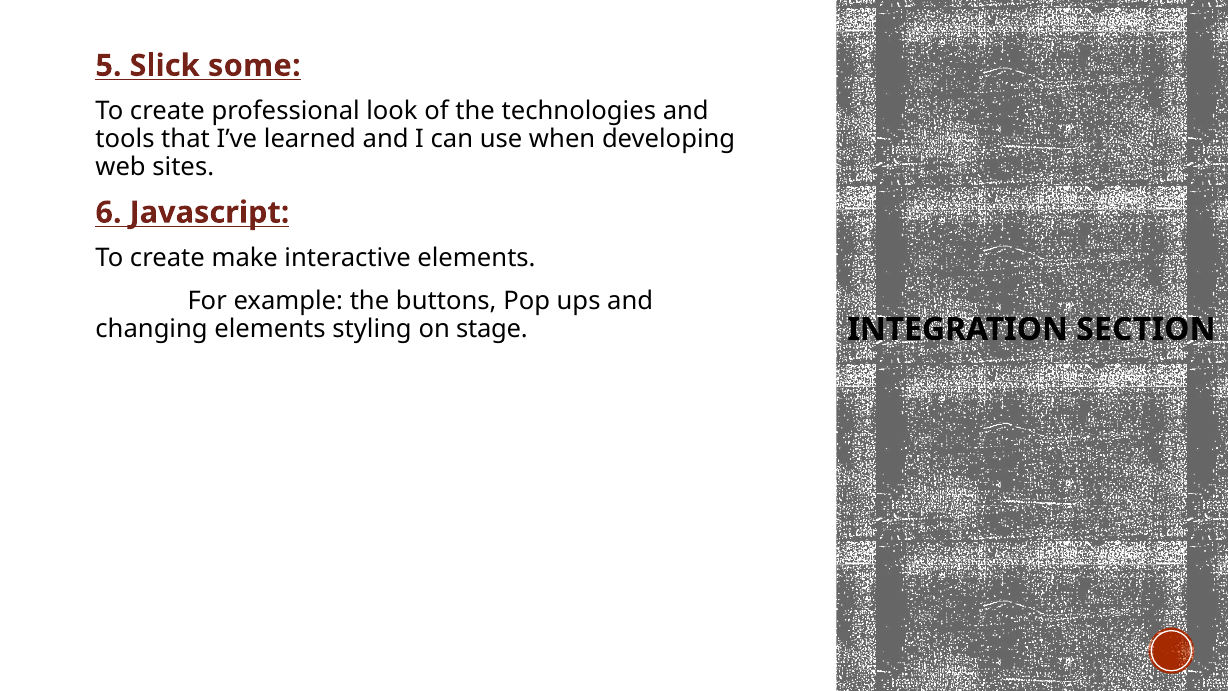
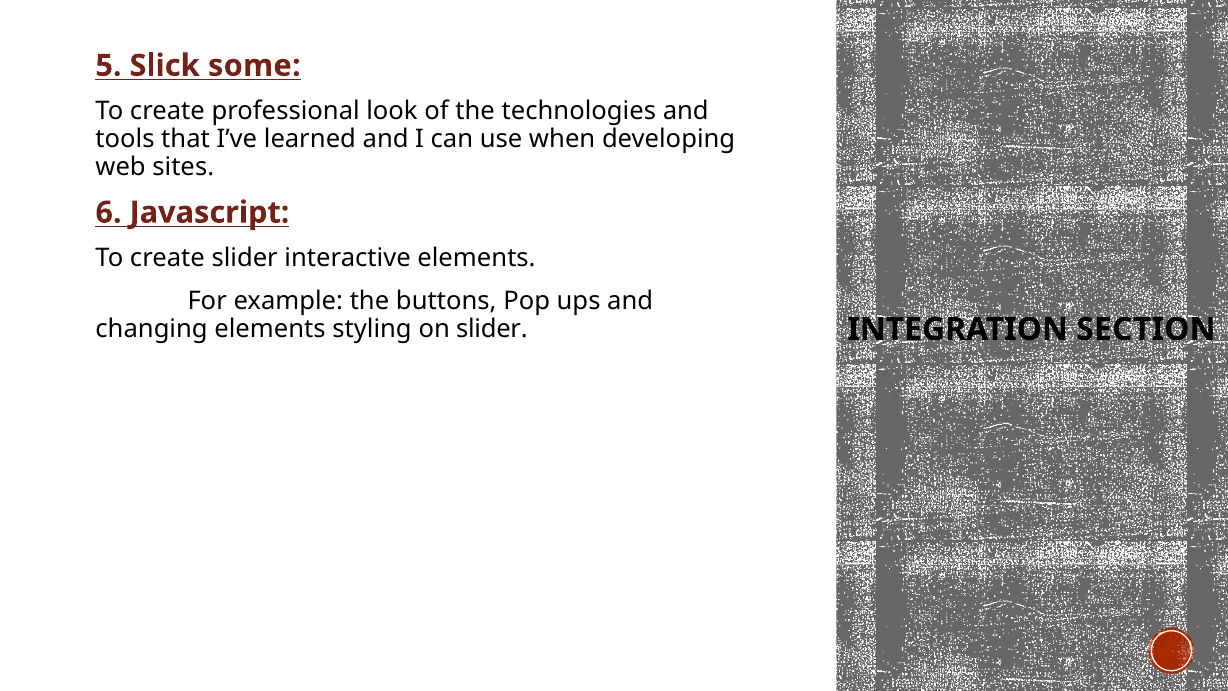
create make: make -> slider (245, 258)
on stage: stage -> slider (492, 329)
